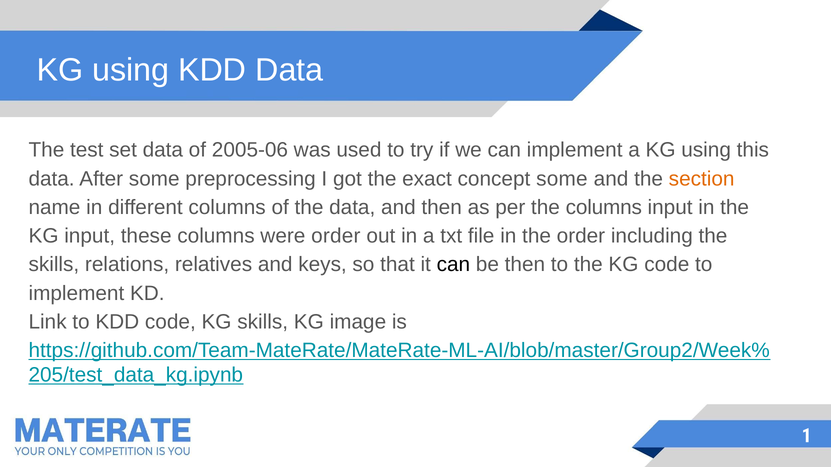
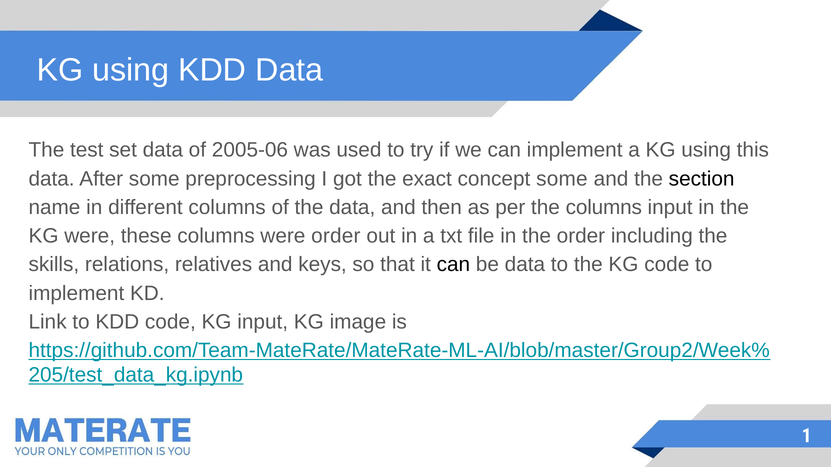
section colour: orange -> black (702, 179)
KG input: input -> were (90, 236)
be then: then -> data (525, 265)
KG skills: skills -> input (263, 322)
